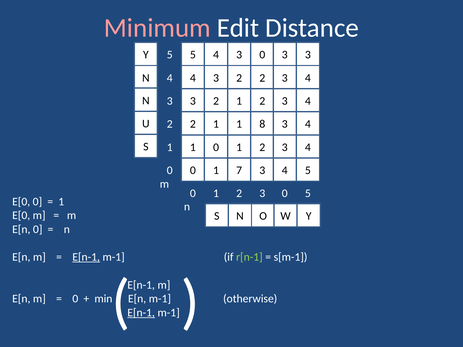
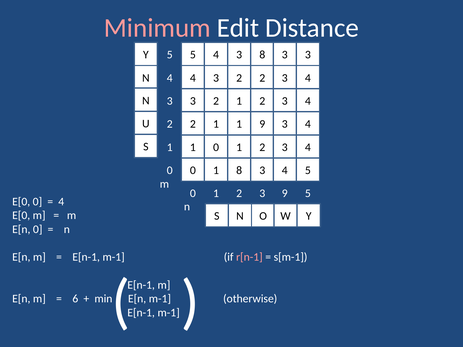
4 3 0: 0 -> 8 (262, 55)
1 8: 8 -> 9 (262, 124)
1 7: 7 -> 8 (239, 171)
2 3 0: 0 -> 9 (285, 194)
1: 1 -> 4 (61, 202)
E[n-1 underline: present -> none (86, 257)
r[n-1 colour: light green -> pink (249, 257)
0: 0 -> 6 (75, 299)
E[n-1 underline: present -> none (141, 313)
